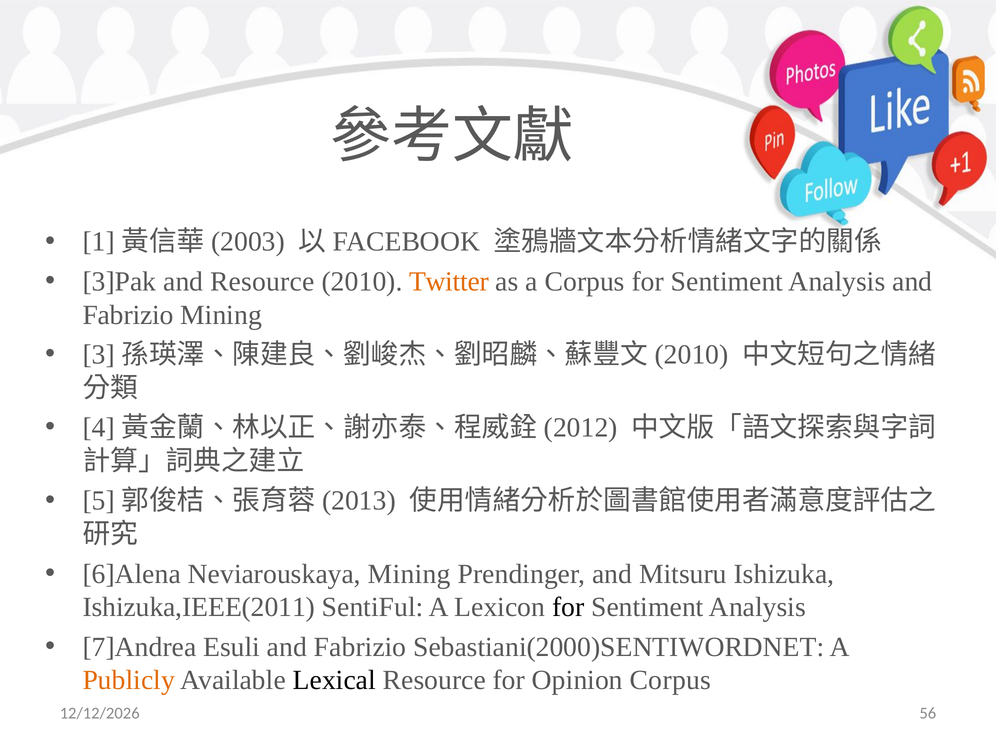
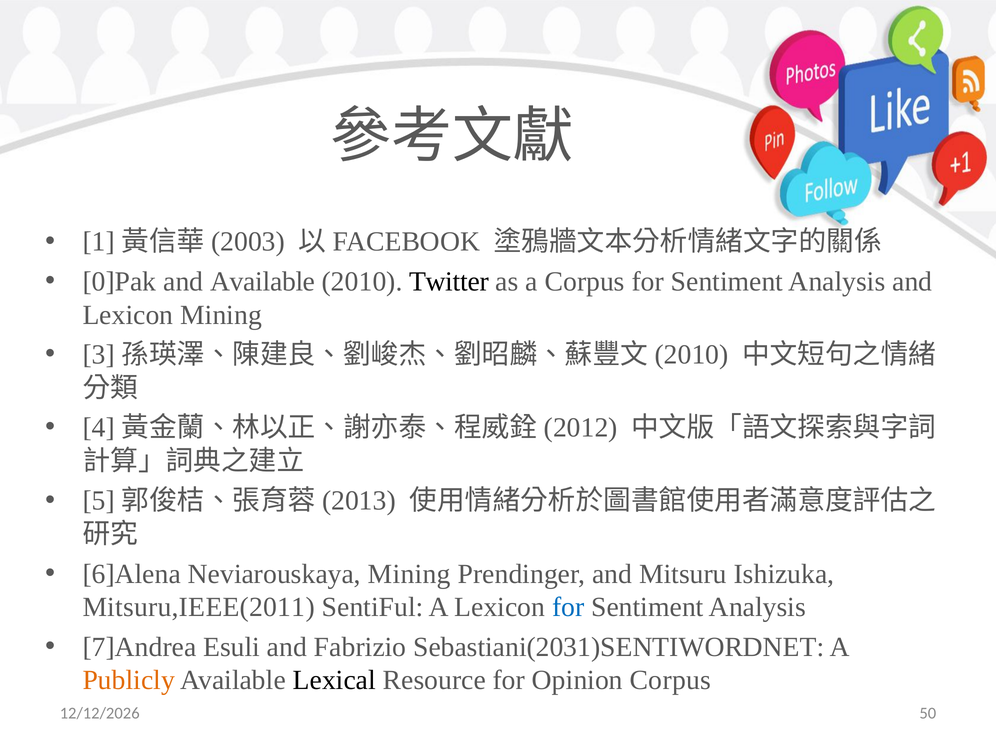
3]Pak: 3]Pak -> 0]Pak (119, 282)
and Resource: Resource -> Available (263, 282)
Twitter colour: orange -> black (449, 282)
Fabrizio: Fabrizio -> Lexicon (128, 315)
Ishizuka,IEEE(2011: Ishizuka,IEEE(2011 -> Mitsuru,IEEE(2011 (199, 607)
for colour: black -> blue (568, 607)
Sebastiani(2000)SENTIWORDNET: Sebastiani(2000)SENTIWORDNET -> Sebastiani(2031)SENTIWORDNET (619, 647)
56: 56 -> 50 (928, 713)
